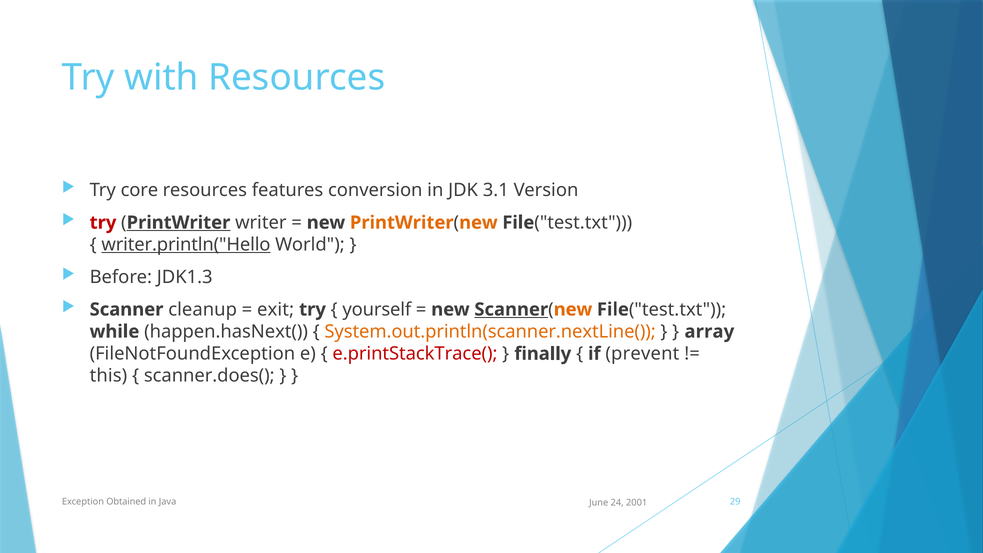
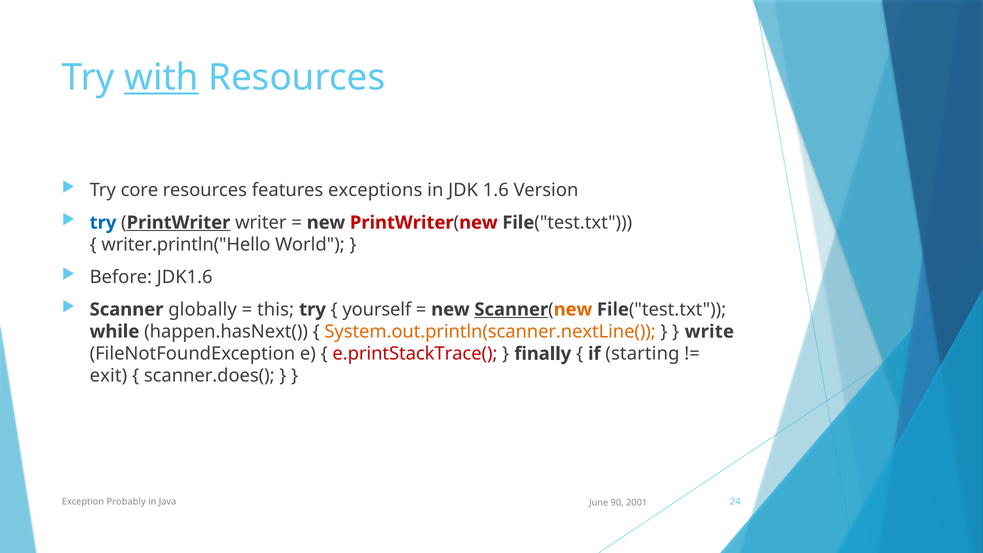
with underline: none -> present (161, 78)
conversion: conversion -> exceptions (375, 190)
3.1: 3.1 -> 1.6 (496, 190)
try colour: red -> blue (103, 223)
PrintWriter colour: orange -> red (402, 223)
new colour: orange -> red (478, 223)
writer.println("Hello underline: present -> none (186, 245)
JDK1.3: JDK1.3 -> JDK1.6 (185, 277)
cleanup: cleanup -> globally (203, 309)
exit: exit -> this (276, 309)
array: array -> write (709, 332)
prevent: prevent -> starting (642, 354)
this: this -> exit (108, 376)
Obtained: Obtained -> Probably (126, 502)
29: 29 -> 24 (735, 502)
24: 24 -> 90 (617, 502)
